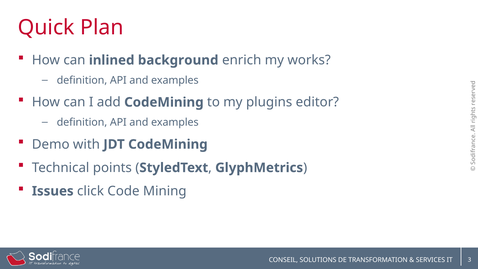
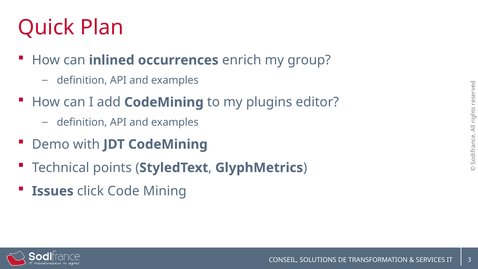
background: background -> occurrences (178, 60)
works: works -> group (309, 60)
